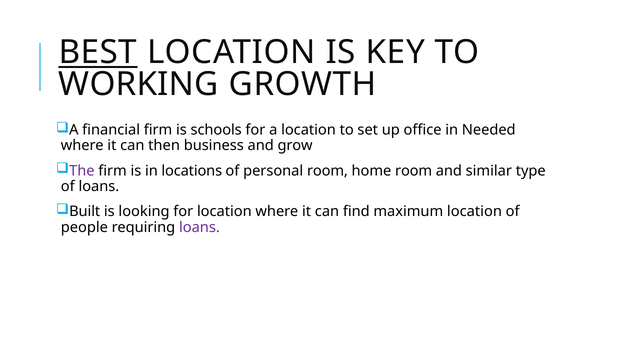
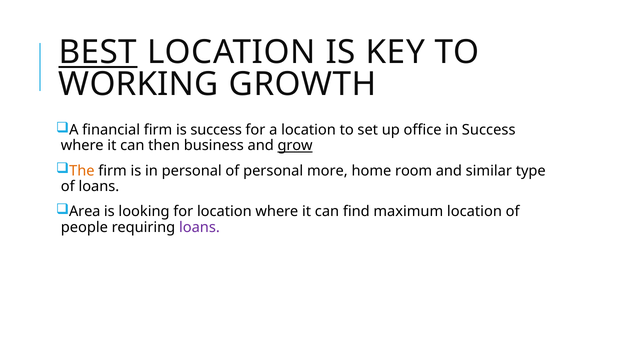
is schools: schools -> success (216, 130)
in Needed: Needed -> Success (489, 130)
grow underline: none -> present (295, 146)
The colour: purple -> orange (82, 171)
in locations: locations -> personal (192, 171)
personal room: room -> more (327, 171)
Built: Built -> Area (85, 212)
